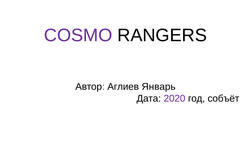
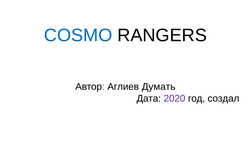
COSMO colour: purple -> blue (78, 35)
Январь: Январь -> Думать (159, 87)
собъёт: собъёт -> создал (223, 99)
